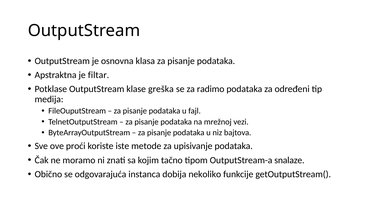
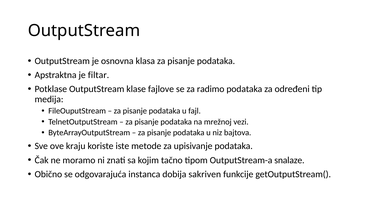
greška: greška -> fajlove (161, 89)
proći: proći -> kraju (76, 146)
nekoliko: nekoliko -> sakriven (205, 174)
